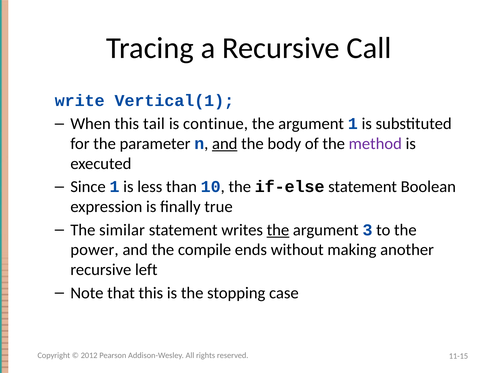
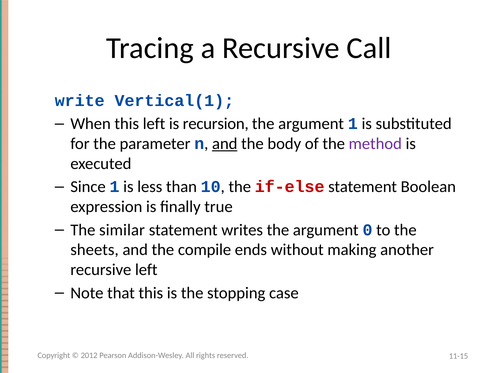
this tail: tail -> left (154, 124)
continue: continue -> recursion (216, 124)
if-else colour: black -> red (290, 187)
the underline: present -> none (278, 230)
3: 3 -> 0 (367, 230)
power: power -> sheets (94, 250)
